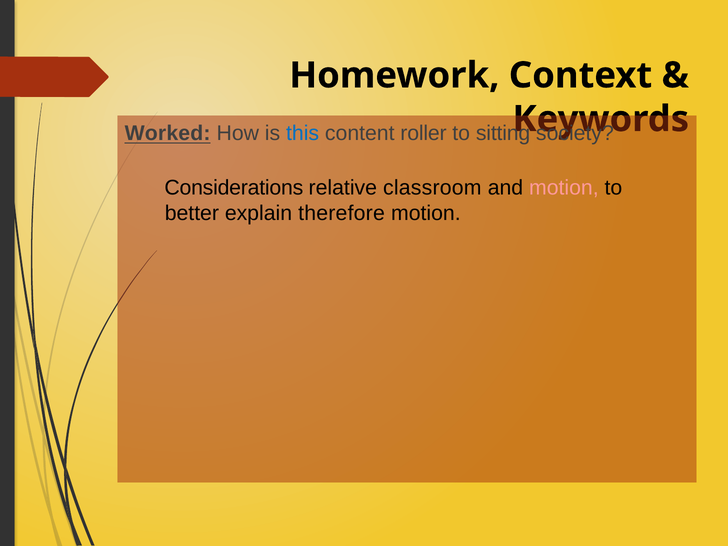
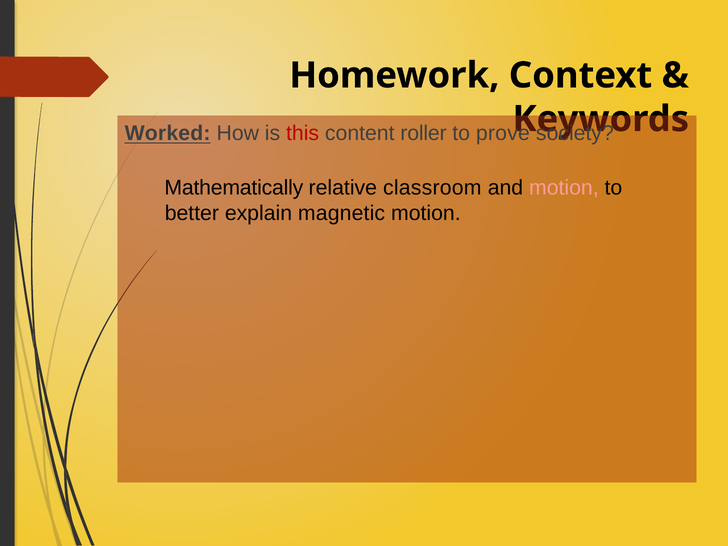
this colour: blue -> red (303, 133)
sitting: sitting -> prove (503, 133)
Considerations: Considerations -> Mathematically (234, 188)
therefore: therefore -> magnetic (342, 213)
